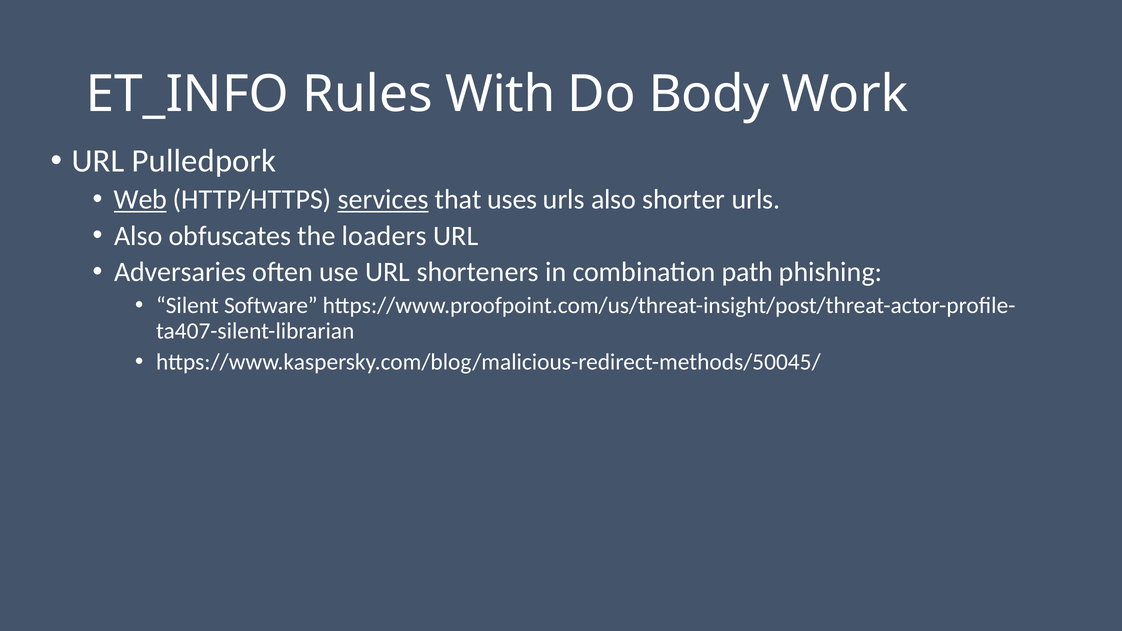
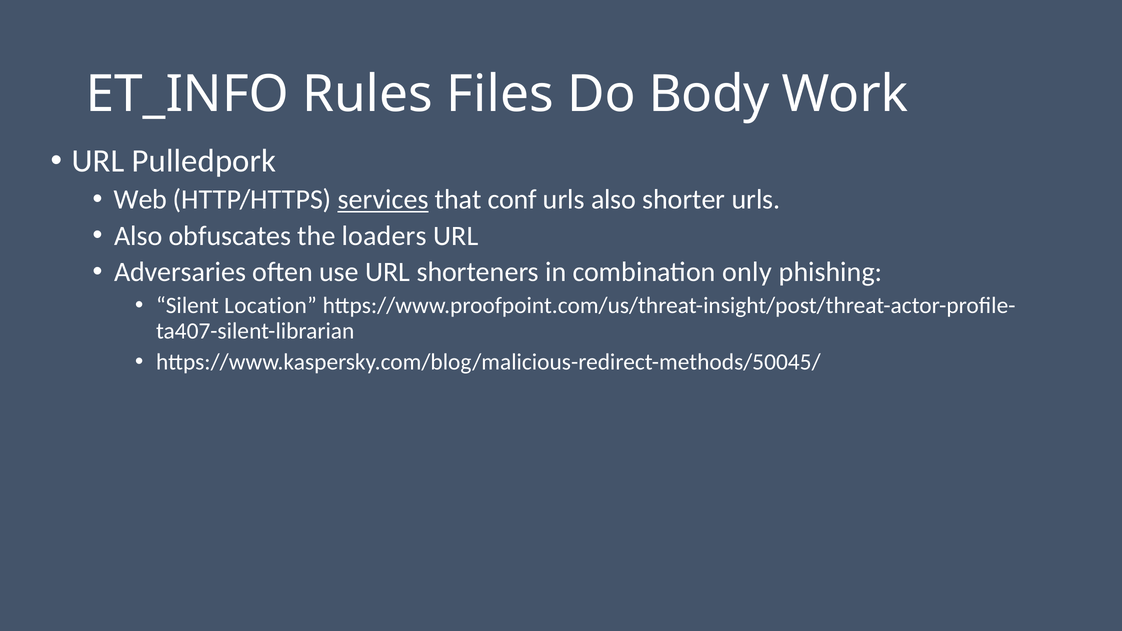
With: With -> Files (500, 94)
Web underline: present -> none (140, 200)
uses: uses -> conf (512, 200)
path: path -> only (747, 272)
Software: Software -> Location (271, 306)
